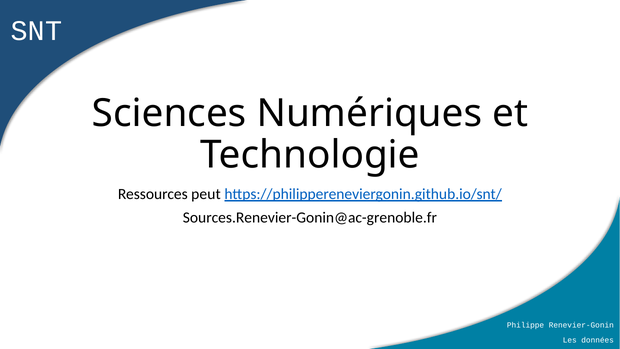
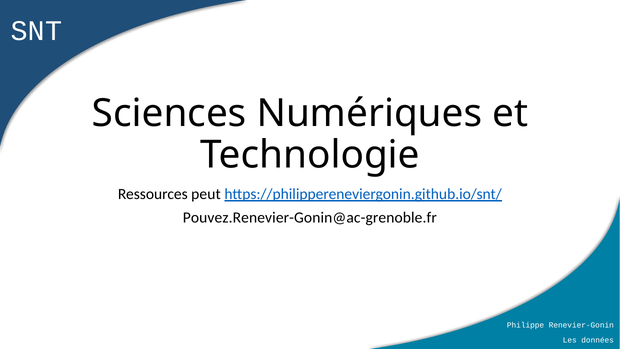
Sources.Renevier-Gonin@ac-grenoble.fr: Sources.Renevier-Gonin@ac-grenoble.fr -> Pouvez.Renevier-Gonin@ac-grenoble.fr (310, 217)
